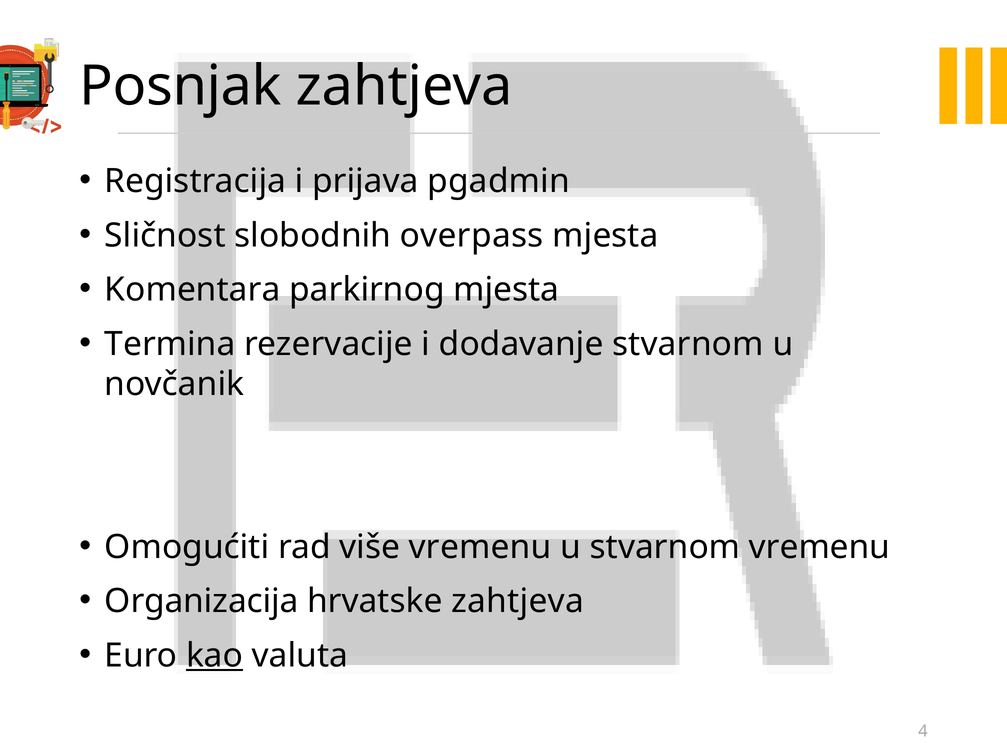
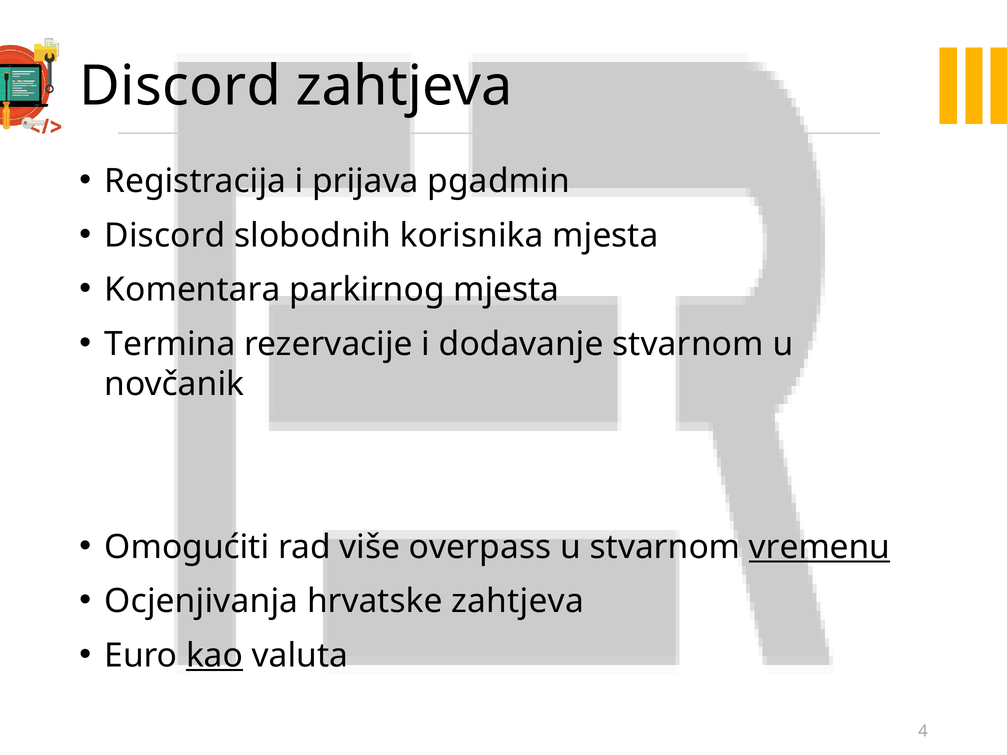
Posnjak: Posnjak -> Discord (180, 86)
Sličnost: Sličnost -> Discord (165, 236)
overpass: overpass -> korisnika (472, 236)
više vremenu: vremenu -> overpass (480, 547)
vremenu underline: none -> present (819, 547)
Organizacija: Organizacija -> Ocjenjivanja (201, 601)
